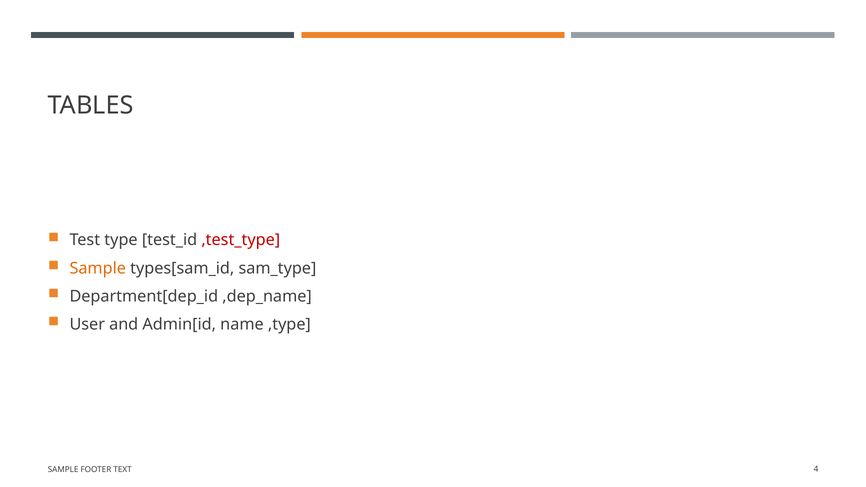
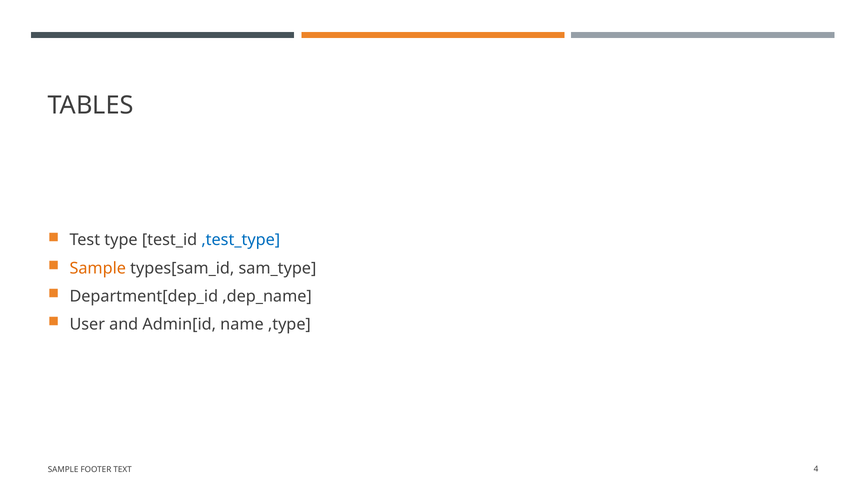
,test_type colour: red -> blue (241, 240)
